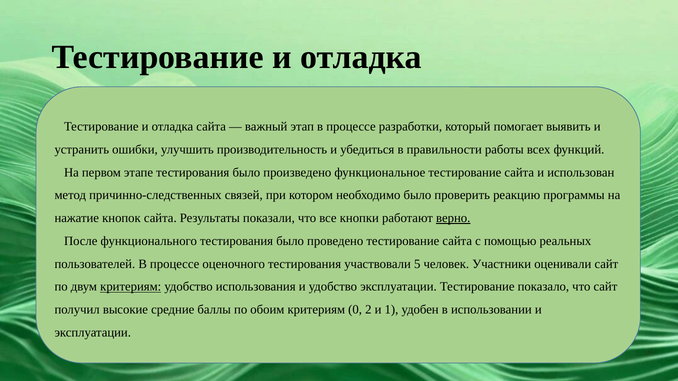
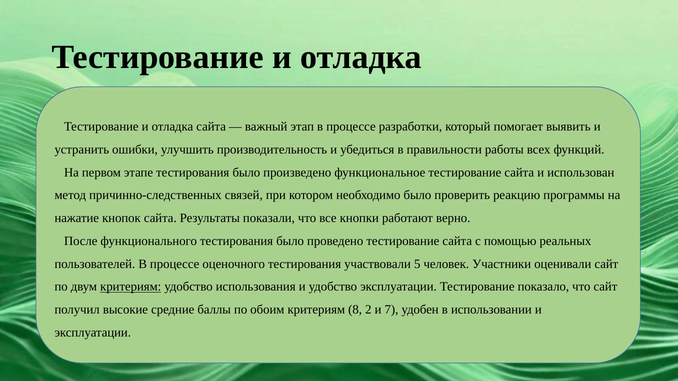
верно underline: present -> none (453, 218)
0: 0 -> 8 (355, 310)
1: 1 -> 7 (391, 310)
